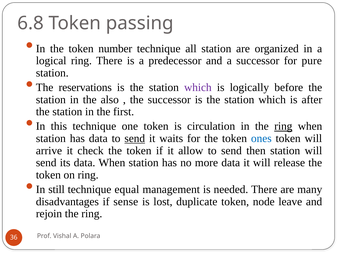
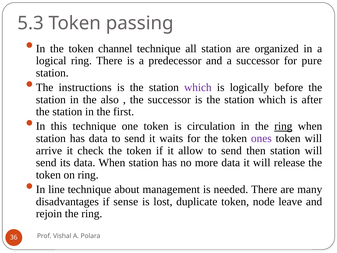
6.8: 6.8 -> 5.3 (31, 23)
number: number -> channel (115, 48)
reservations: reservations -> instructions (85, 87)
send underline: present -> none (135, 138)
ones colour: blue -> purple (261, 138)
still: still -> line (57, 189)
equal: equal -> about (127, 189)
